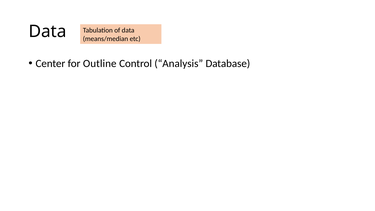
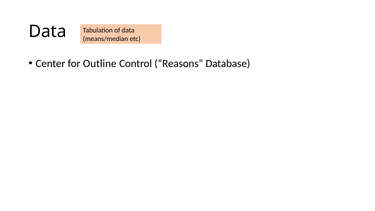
Analysis: Analysis -> Reasons (179, 63)
